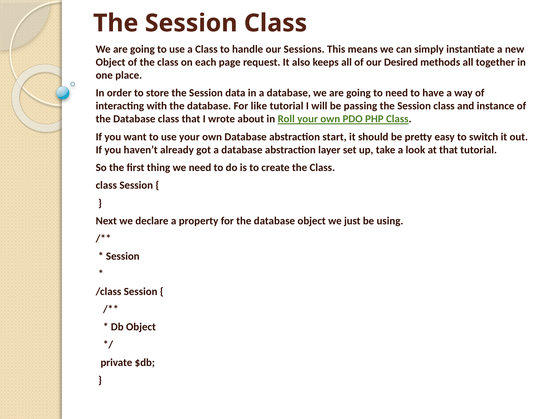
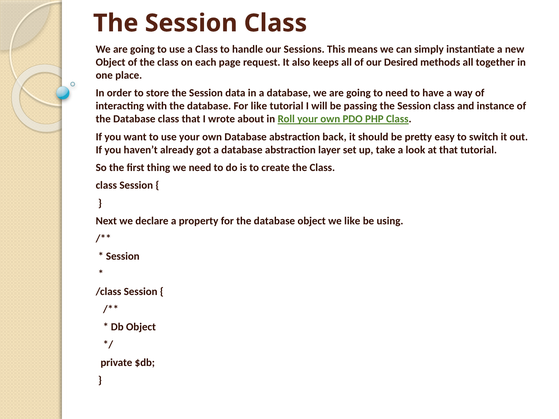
start: start -> back (335, 137)
we just: just -> like (352, 221)
